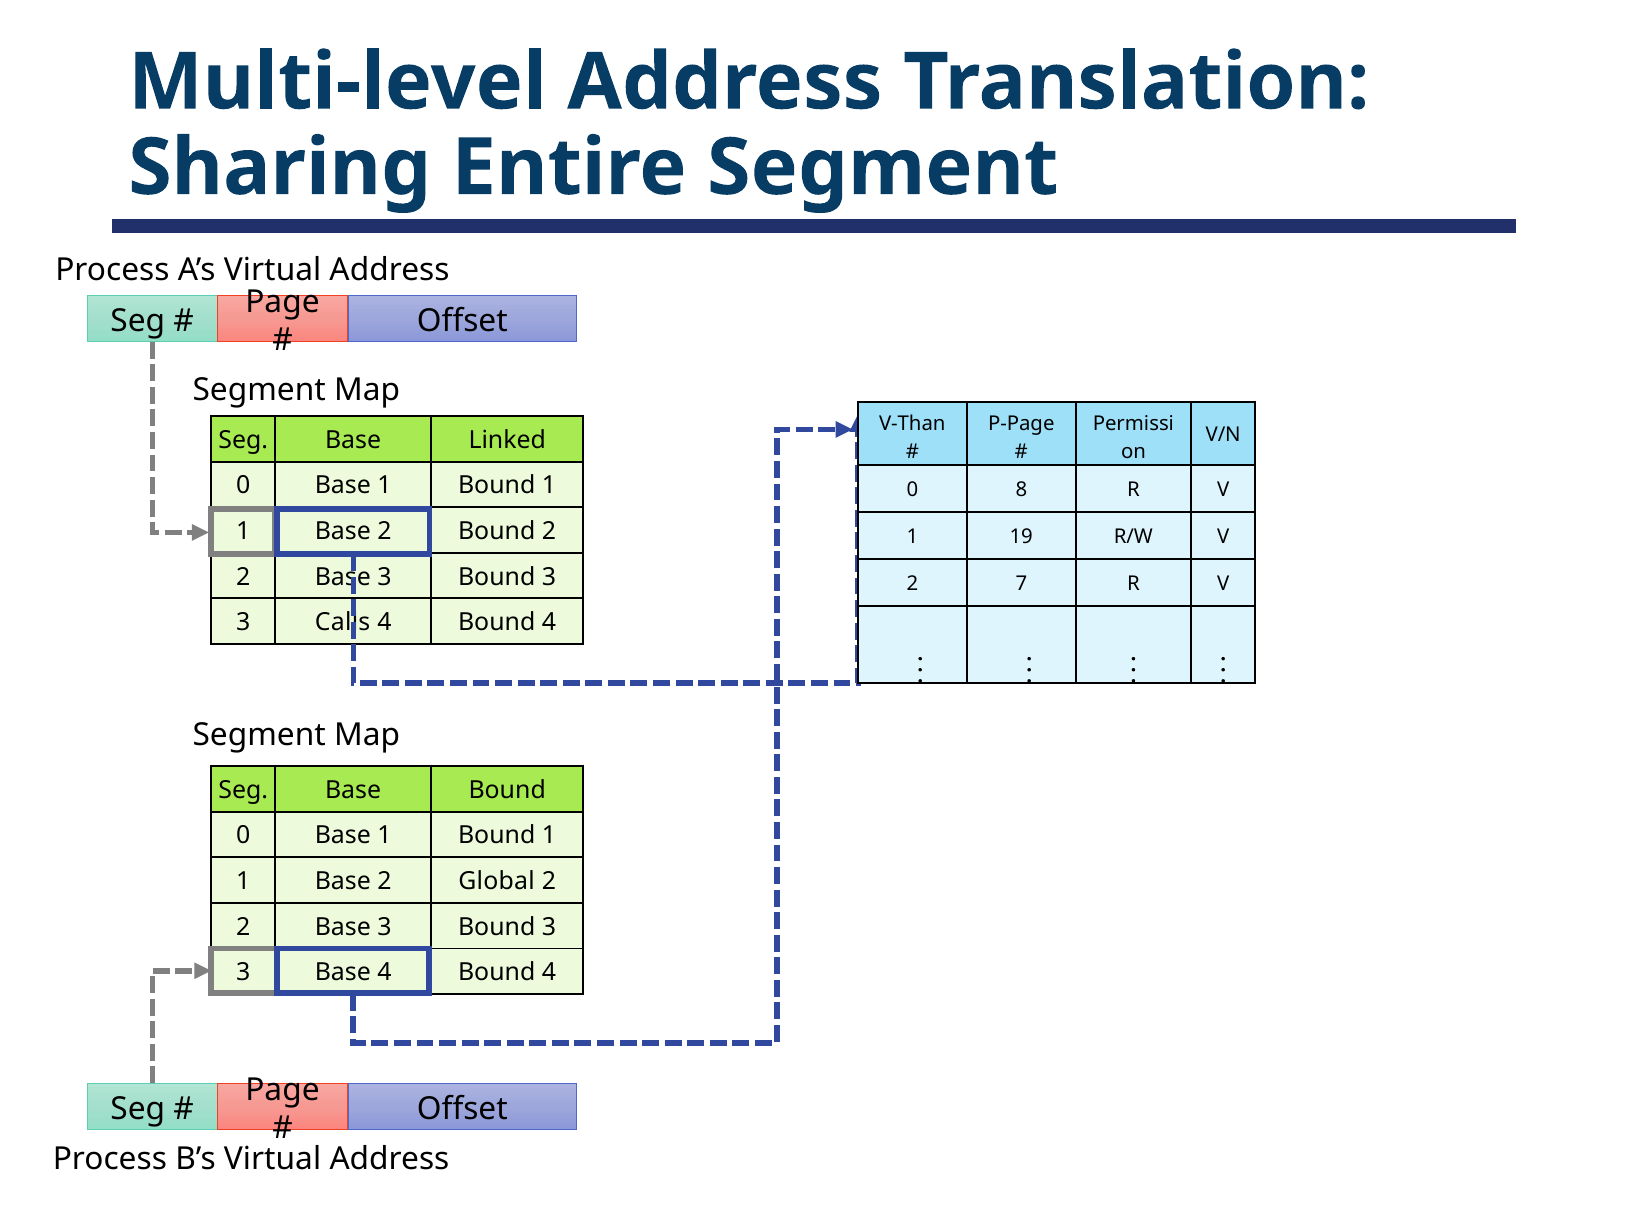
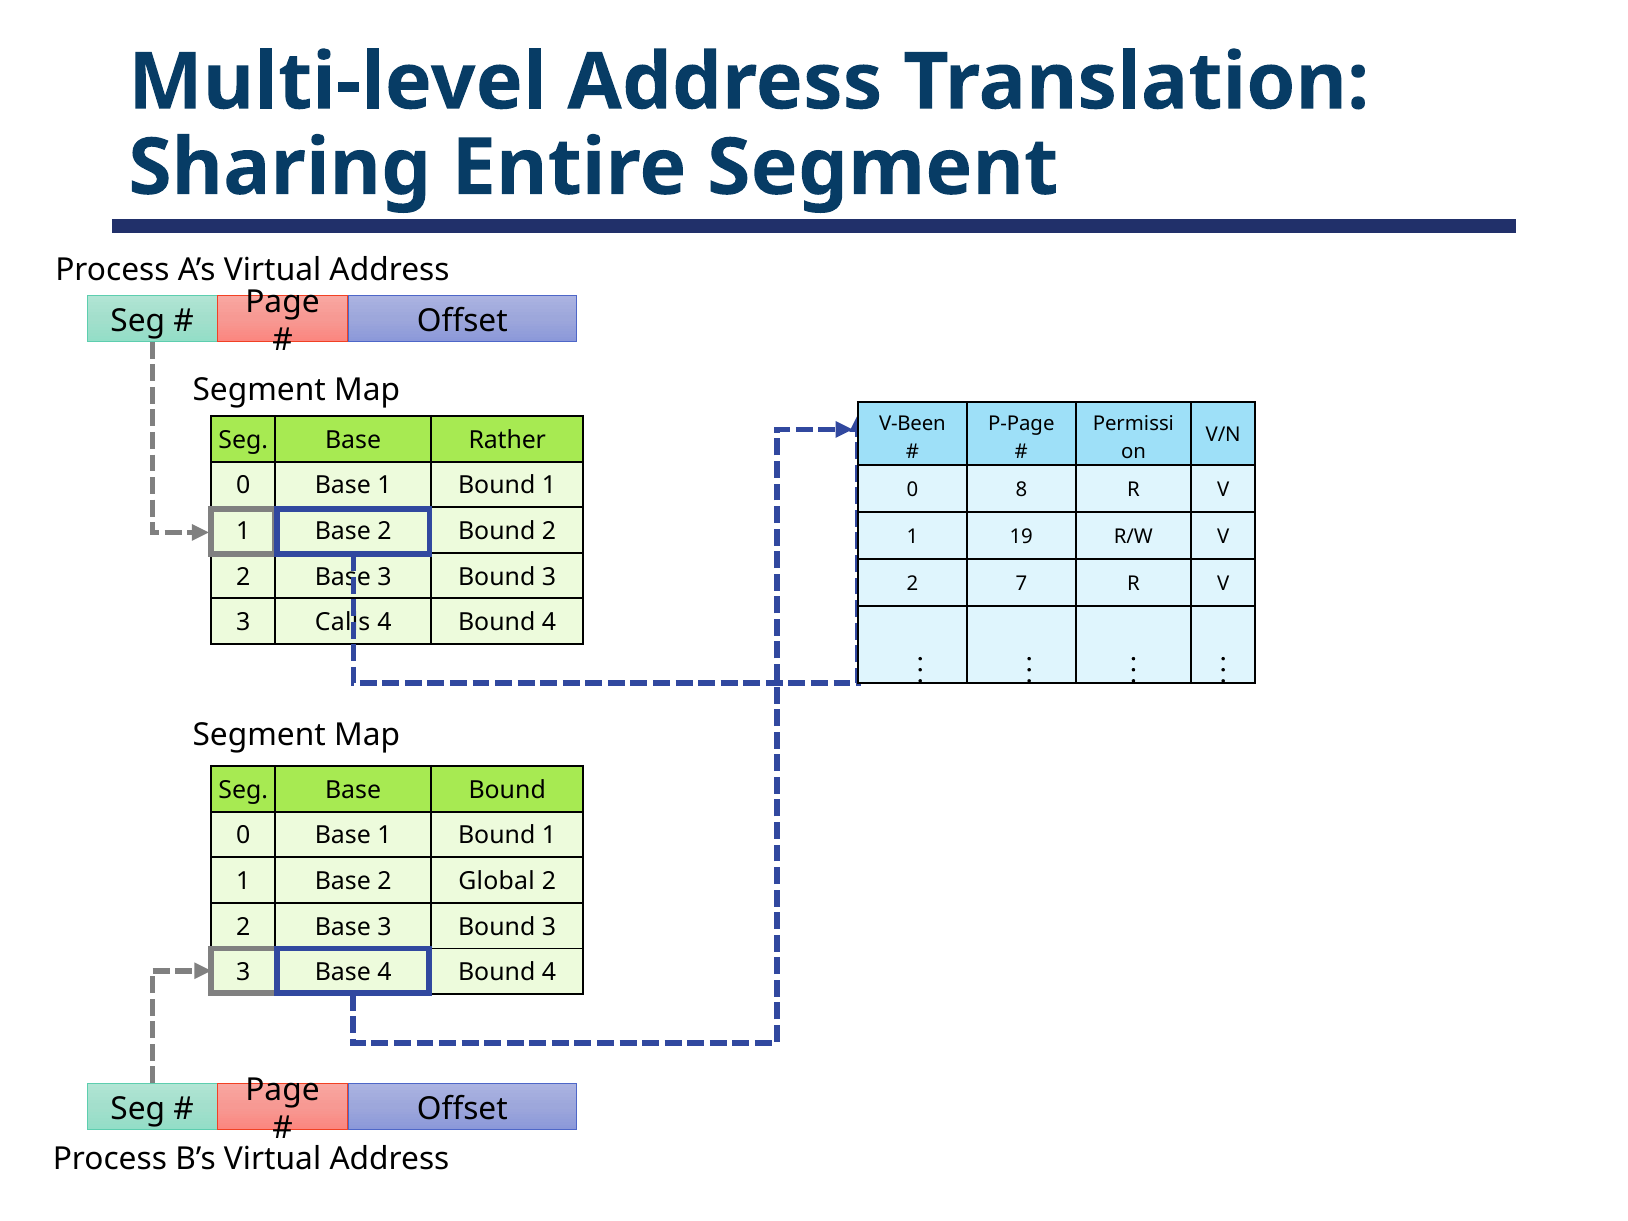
V-Than: V-Than -> V-Been (912, 424)
Linked: Linked -> Rather (507, 440)
